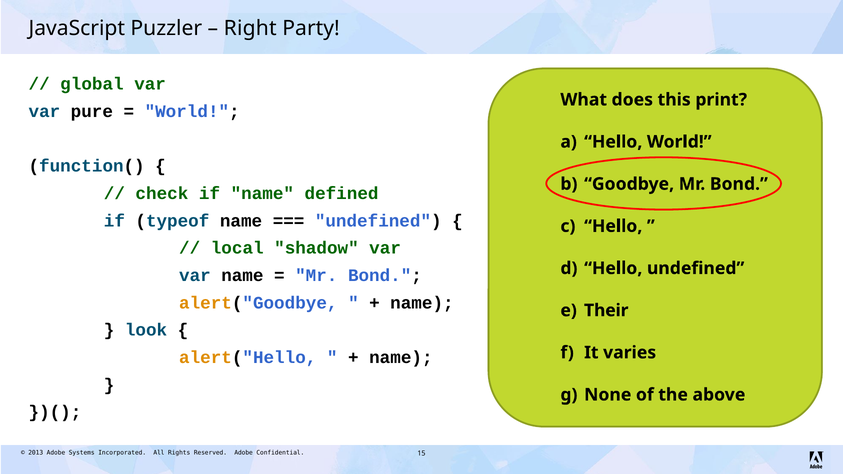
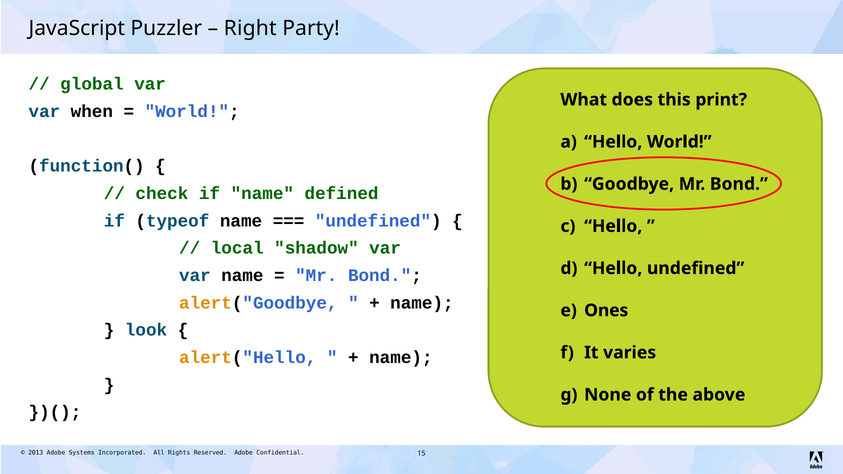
pure: pure -> when (92, 111)
Their: Their -> Ones (606, 311)
